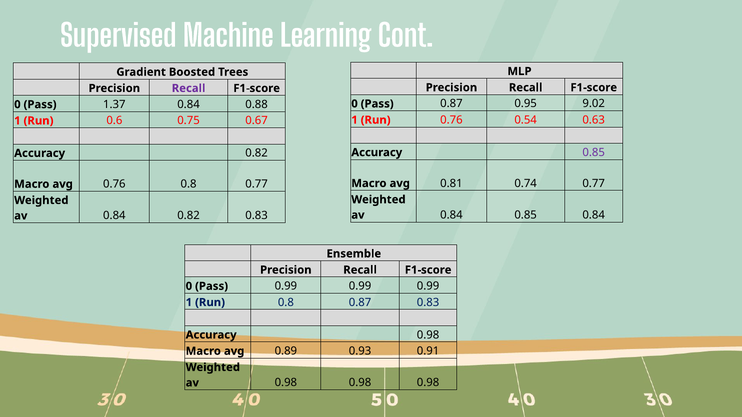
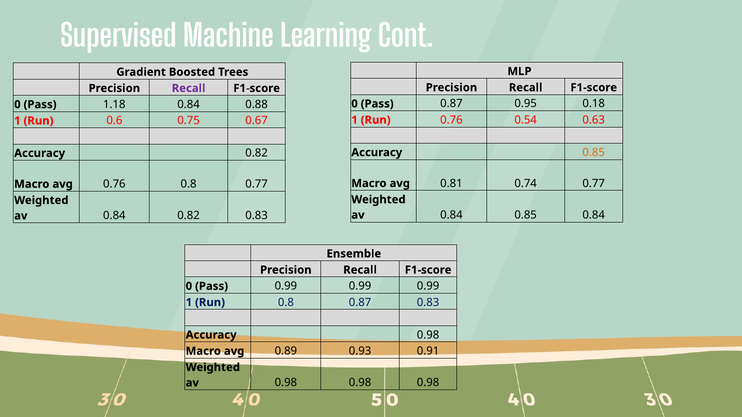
9.02: 9.02 -> 0.18 (594, 104)
1.37: 1.37 -> 1.18 (114, 105)
0.85 colour: purple -> orange (594, 153)
